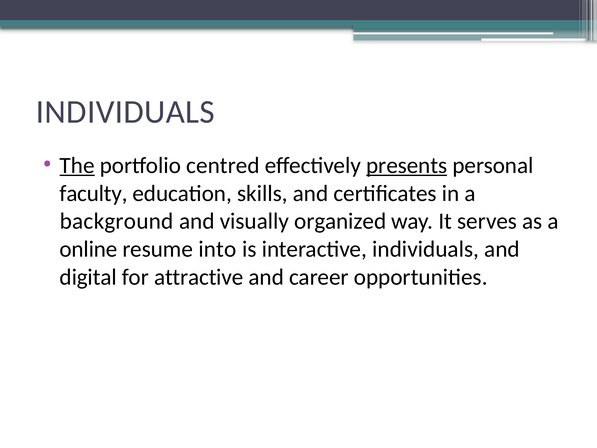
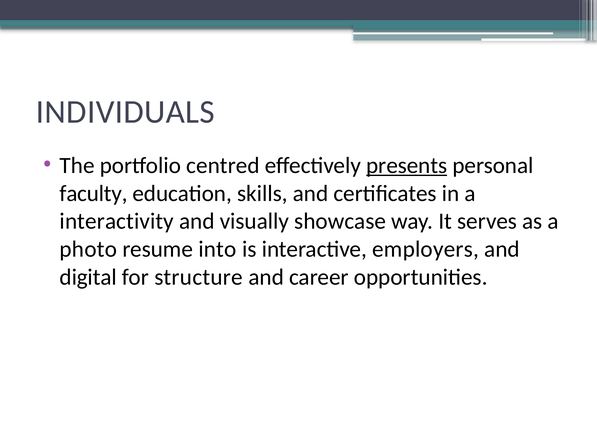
The underline: present -> none (77, 165)
background: background -> interactivity (117, 221)
organized: organized -> showcase (340, 221)
online: online -> photo (88, 249)
interactive individuals: individuals -> employers (426, 249)
attractive: attractive -> structure (199, 277)
